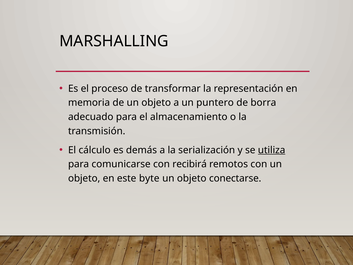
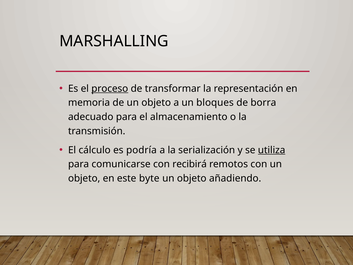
proceso underline: none -> present (110, 89)
puntero: puntero -> bloques (215, 103)
demás: demás -> podría (141, 150)
conectarse: conectarse -> añadiendo (235, 178)
